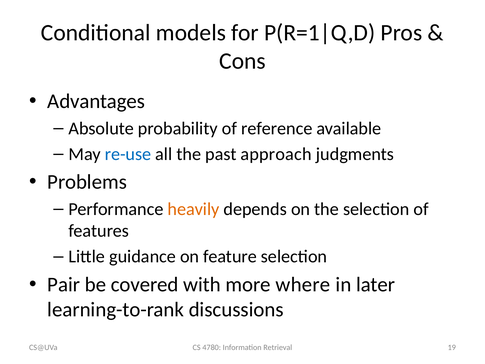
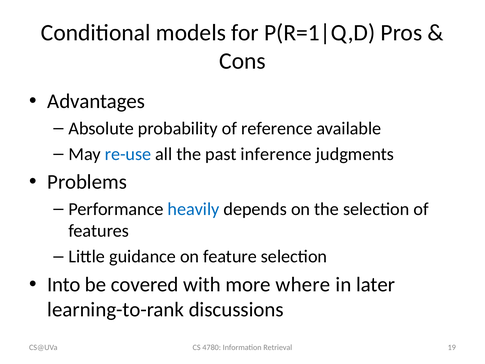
approach: approach -> inference (276, 154)
heavily colour: orange -> blue (193, 209)
Pair: Pair -> Into (64, 284)
